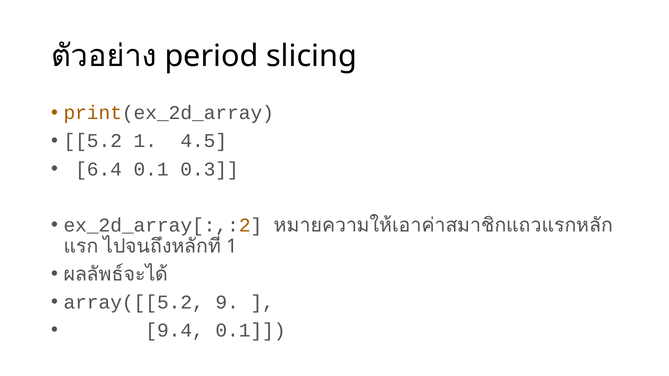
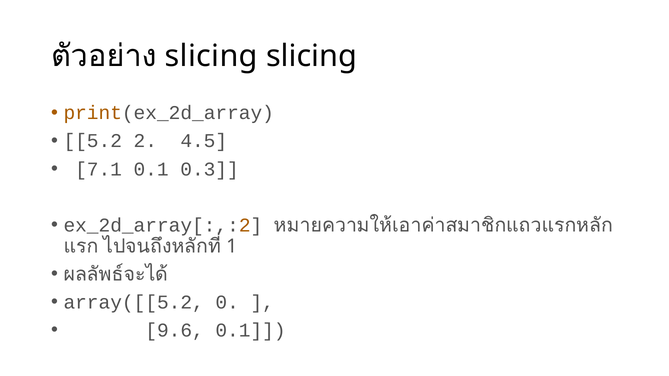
period: period -> slicing (211, 56)
5.2 1: 1 -> 2 (145, 141)
6.4: 6.4 -> 7.1 (99, 169)
9: 9 -> 0 (227, 302)
9.4: 9.4 -> 9.6 (175, 331)
